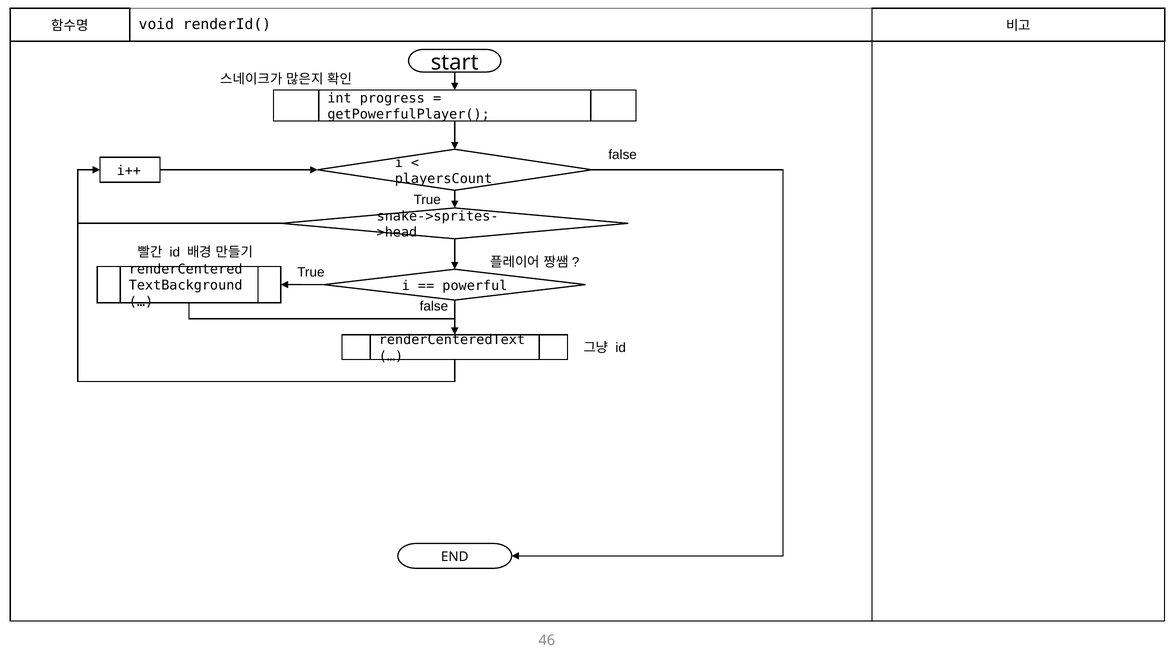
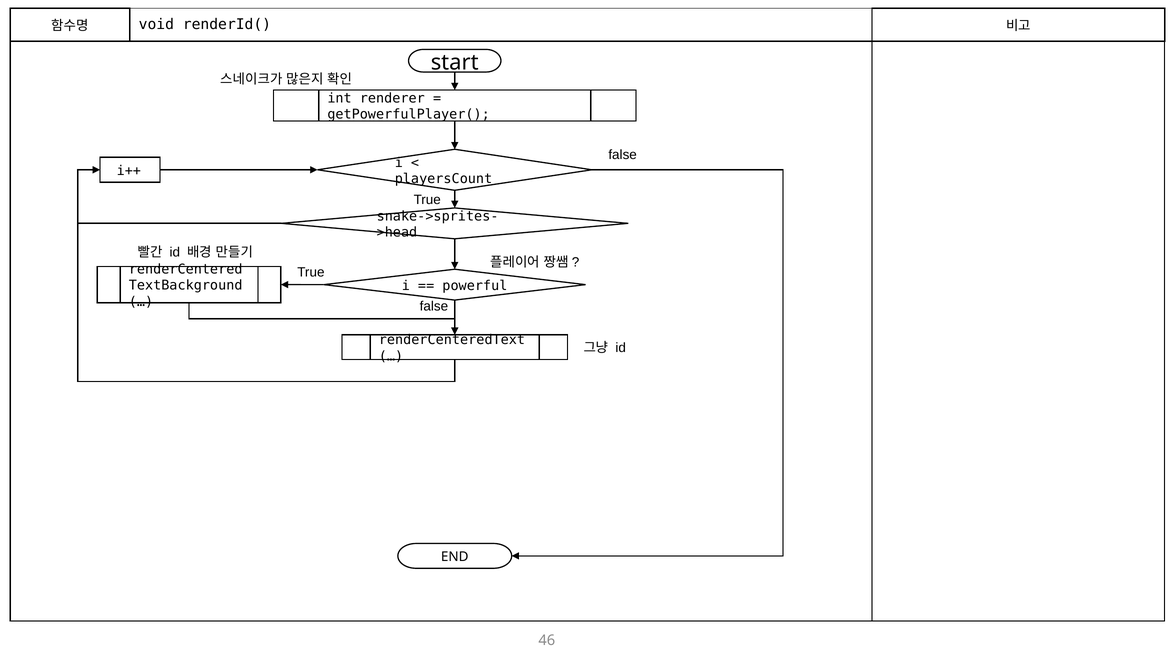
progress: progress -> renderer (392, 98)
